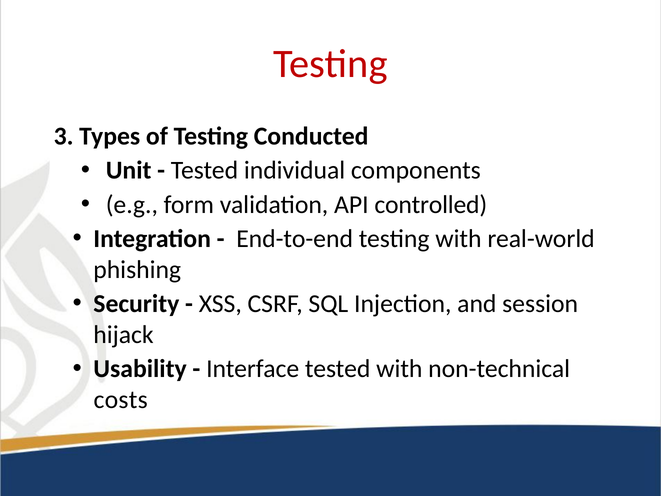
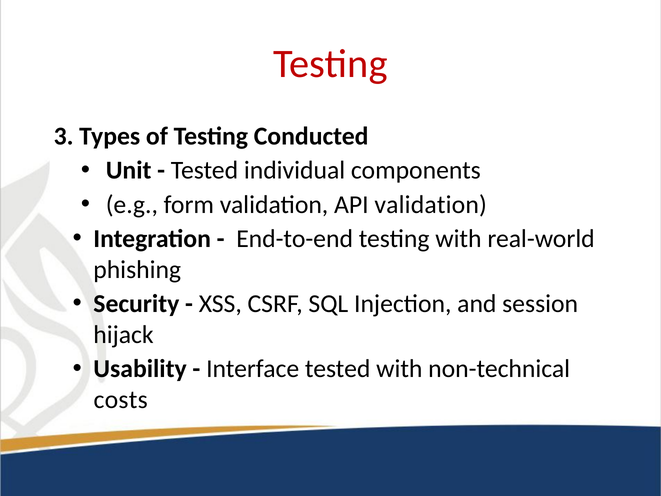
API controlled: controlled -> validation (431, 205)
